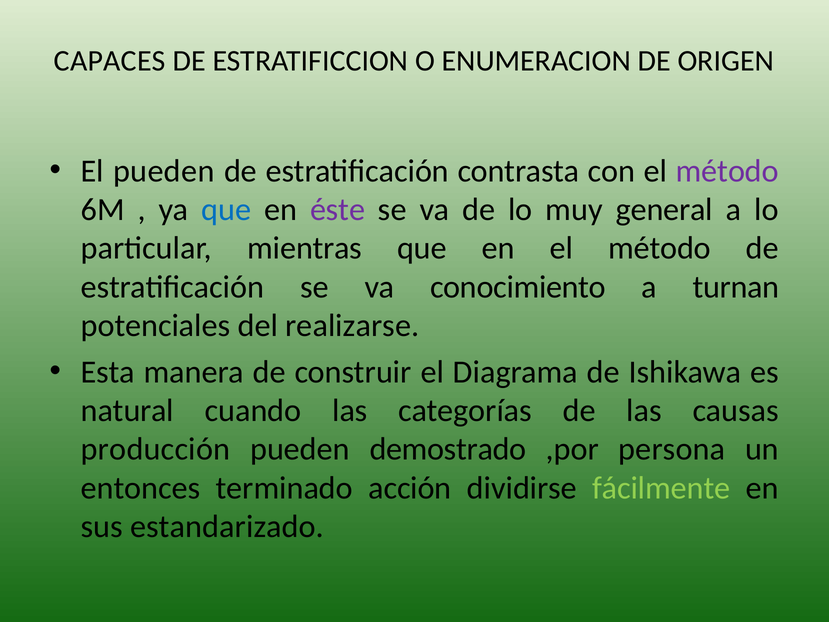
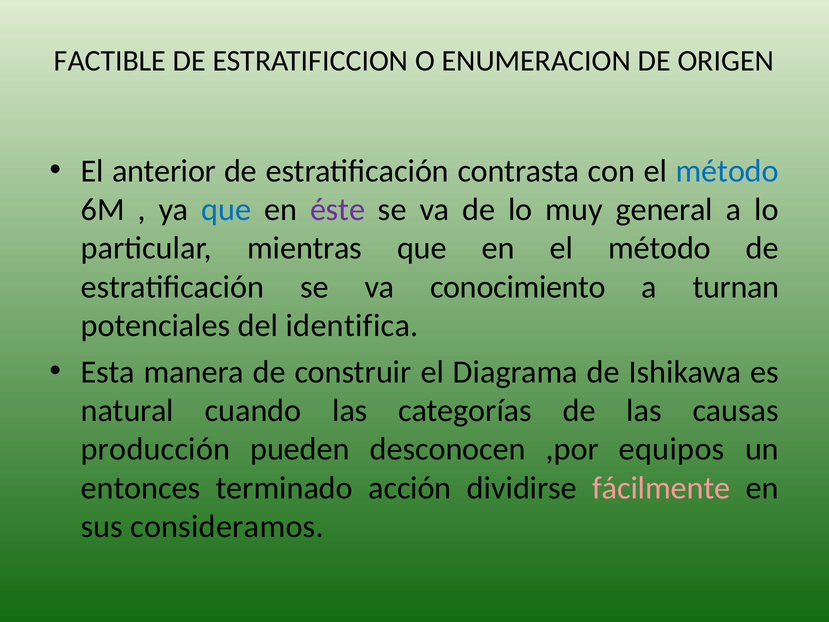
CAPACES: CAPACES -> FACTIBLE (110, 61)
El pueden: pueden -> anterior (164, 171)
método colour: purple -> blue (727, 171)
realizarse: realizarse -> identifica (352, 326)
demostrado: demostrado -> desconocen (448, 449)
persona: persona -> equipos (672, 449)
fácilmente colour: light green -> pink (661, 488)
estandarizado: estandarizado -> consideramos (227, 527)
